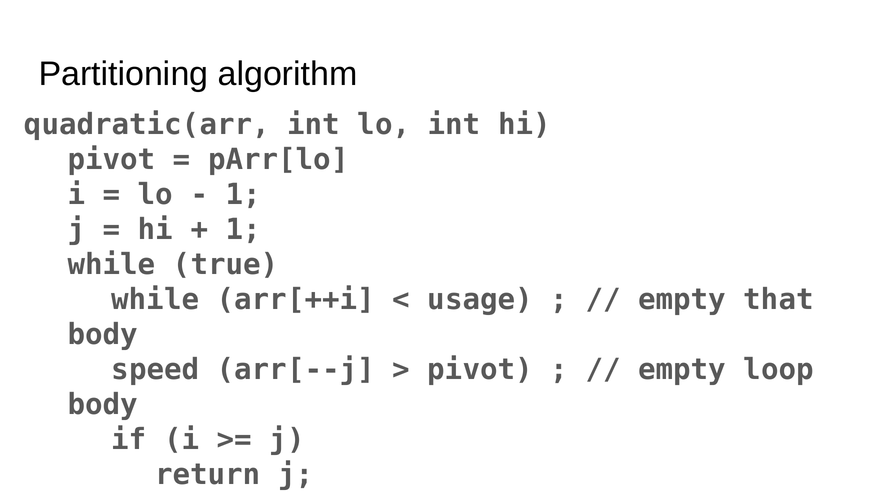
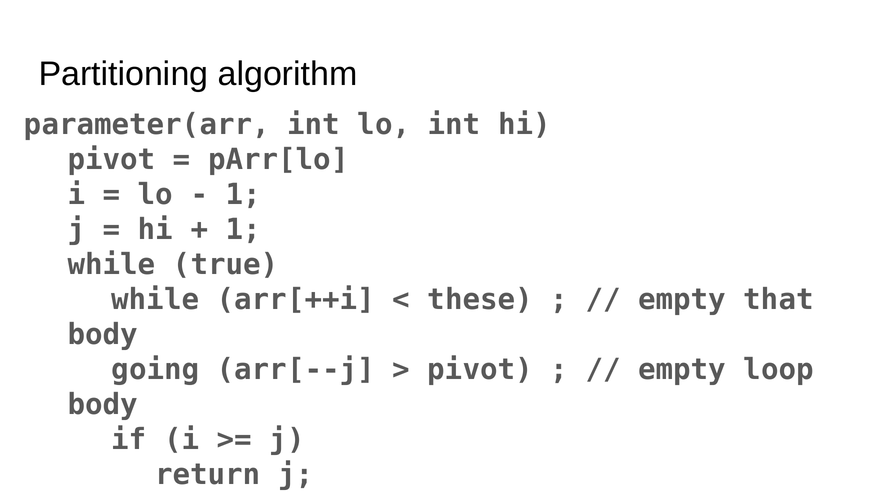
quadratic(arr: quadratic(arr -> parameter(arr (147, 125)
usage: usage -> these (480, 300)
speed: speed -> going (155, 370)
